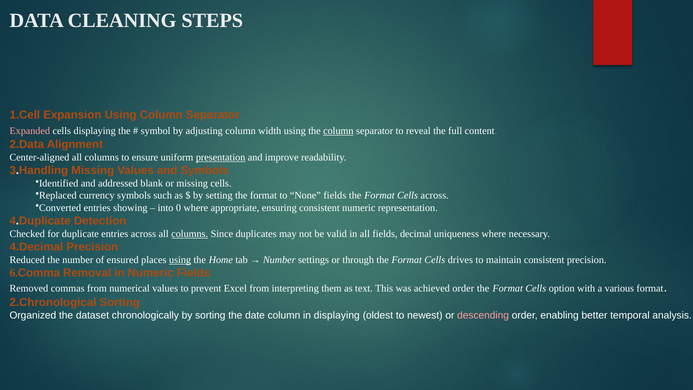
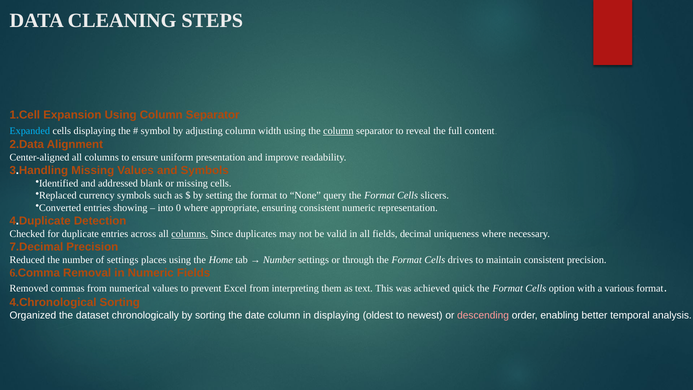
Expanded colour: pink -> light blue (30, 131)
presentation underline: present -> none (221, 157)
None fields: fields -> query (335, 196)
Cells across: across -> slicers (435, 196)
4.Decimal: 4.Decimal -> 7.Decimal (36, 247)
of ensured: ensured -> settings (123, 260)
using underline: present -> none (180, 260)
achieved order: order -> quick (463, 289)
2.Chronological: 2.Chronological -> 4.Chronological (53, 302)
